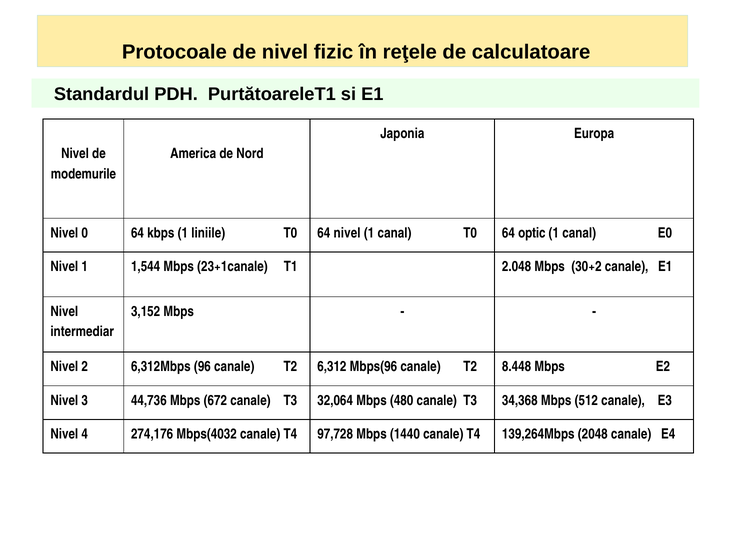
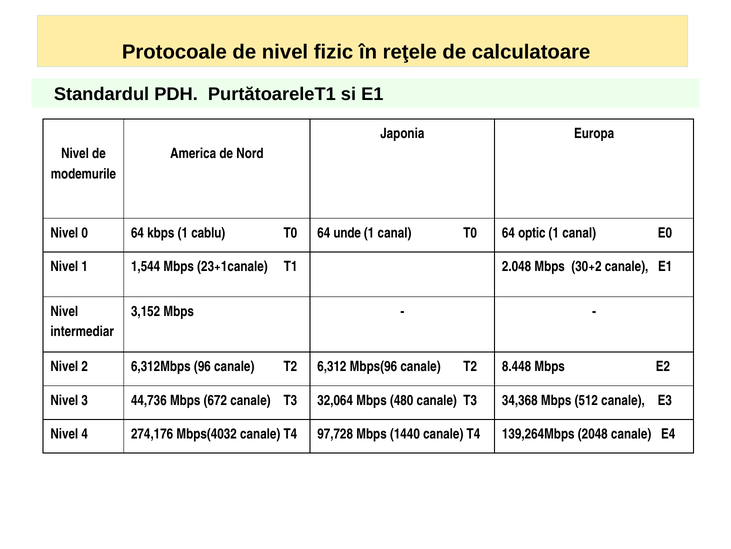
liniile: liniile -> cablu (208, 233)
64 nivel: nivel -> unde (347, 233)
